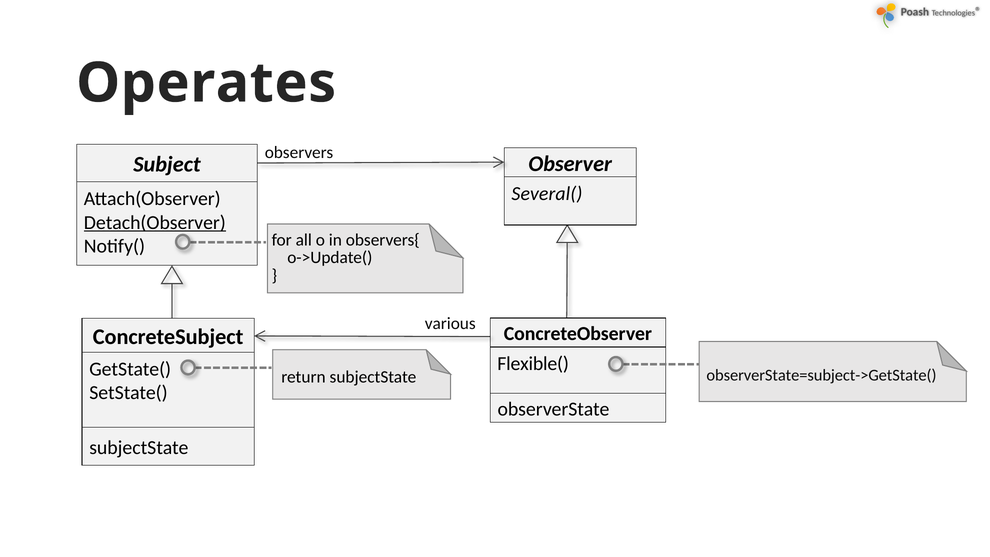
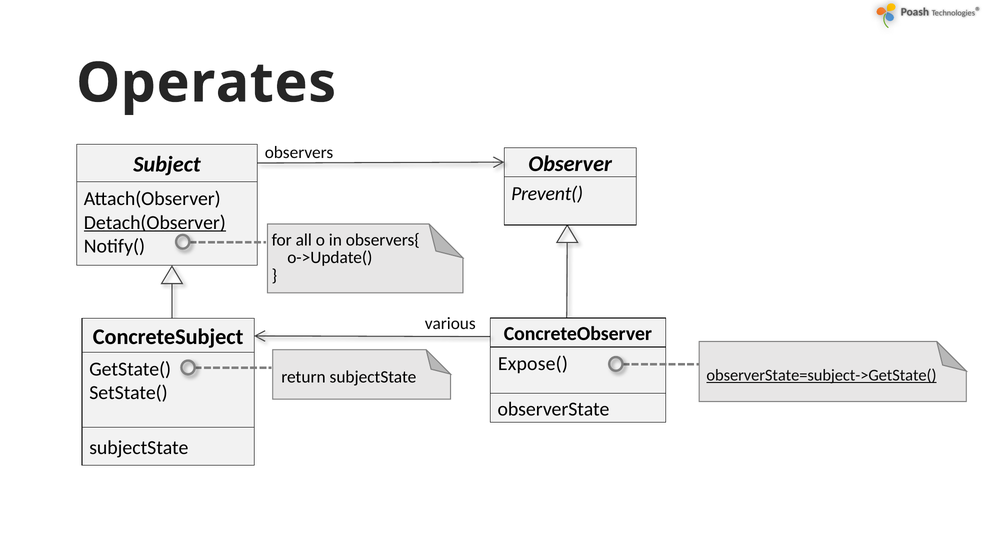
Several(: Several( -> Prevent( (547, 194)
Flexible(: Flexible( -> Expose( (533, 364)
observerState=subject->GetState( underline: none -> present (821, 375)
